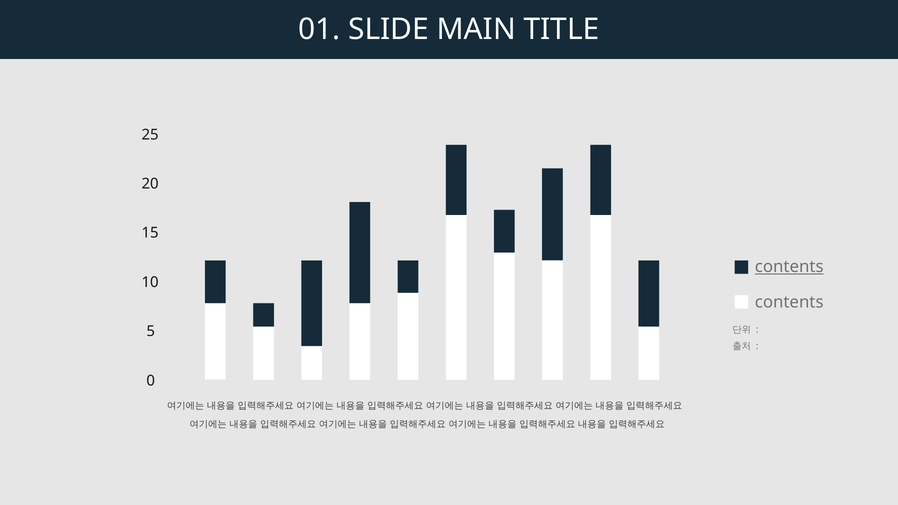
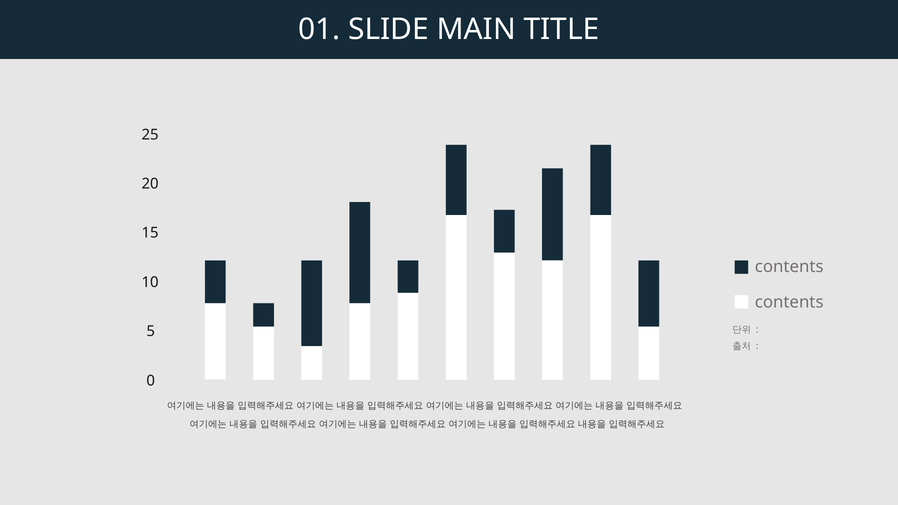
contents underline: present -> none (789, 267)
